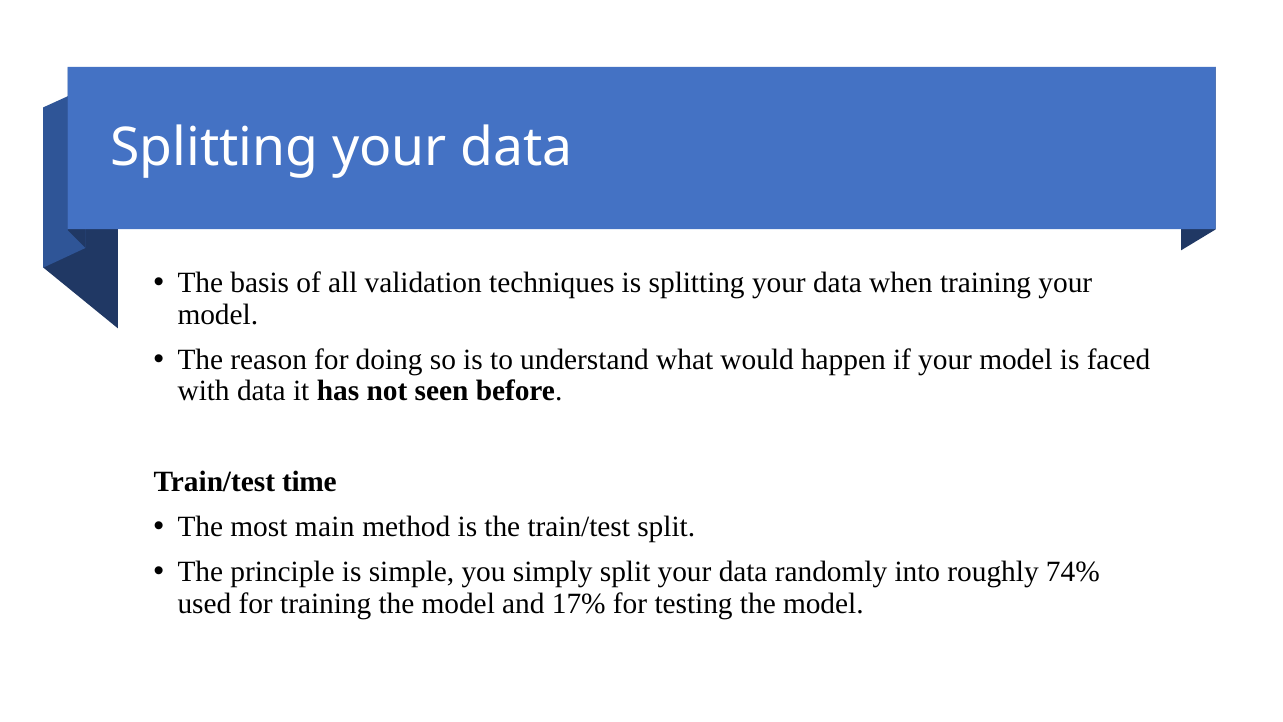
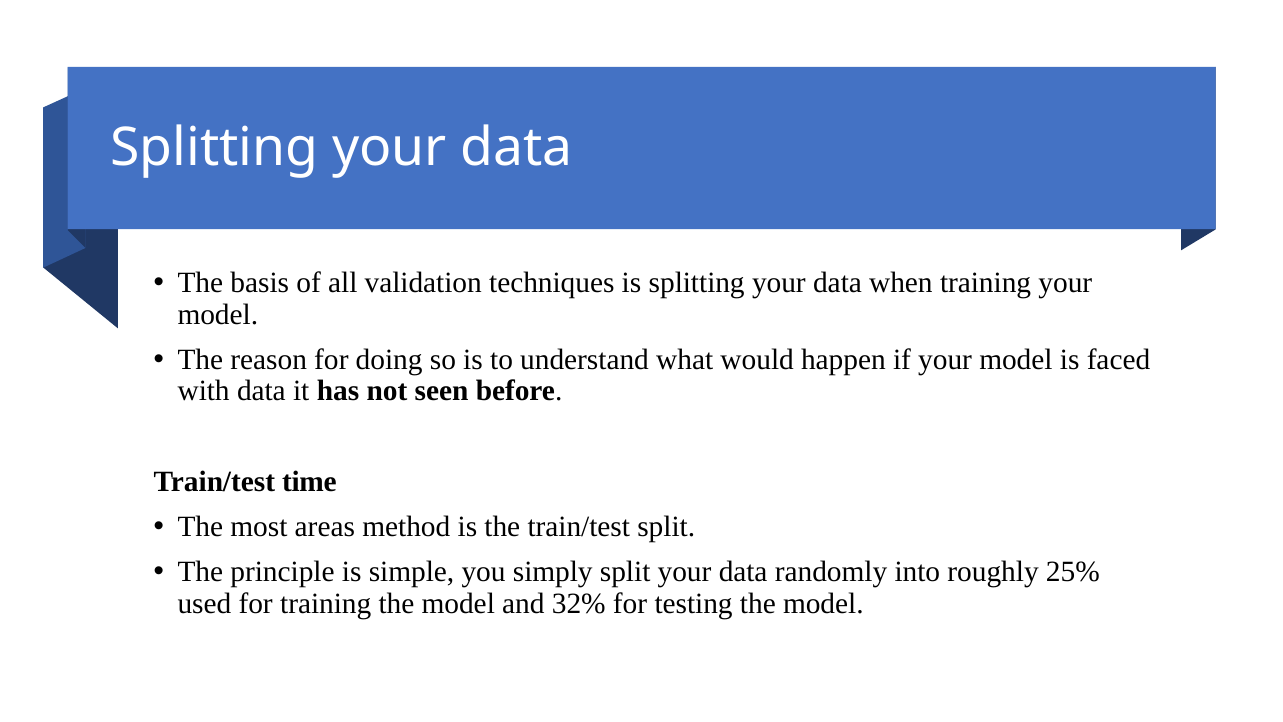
main: main -> areas (325, 526)
74%: 74% -> 25% (1073, 571)
17%: 17% -> 32% (579, 603)
